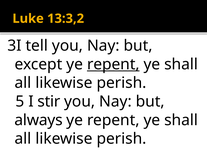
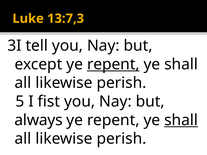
13:3,2: 13:3,2 -> 13:7,3 (66, 19)
stir: stir -> fist (49, 102)
shall underline: none -> present (181, 120)
